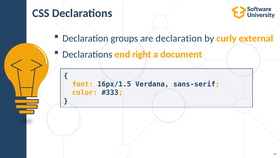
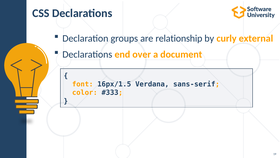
are declaration: declaration -> relationship (179, 38)
right: right -> over (142, 54)
